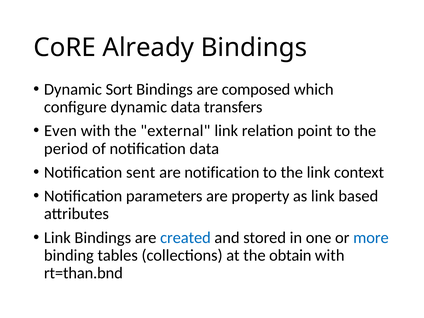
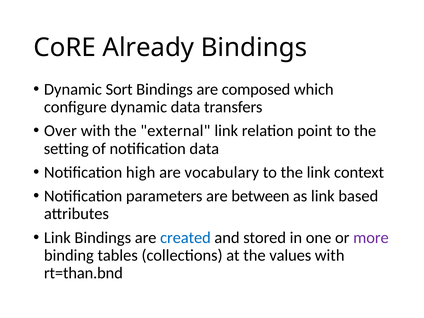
Even: Even -> Over (60, 131)
period: period -> setting (66, 149)
sent: sent -> high (141, 172)
are notification: notification -> vocabulary (222, 172)
property: property -> between (260, 196)
more colour: blue -> purple (371, 238)
obtain: obtain -> values (290, 255)
